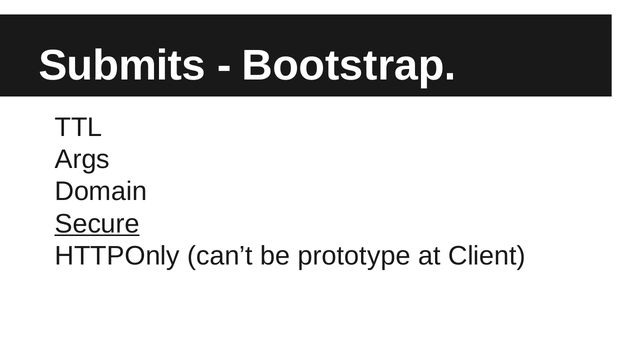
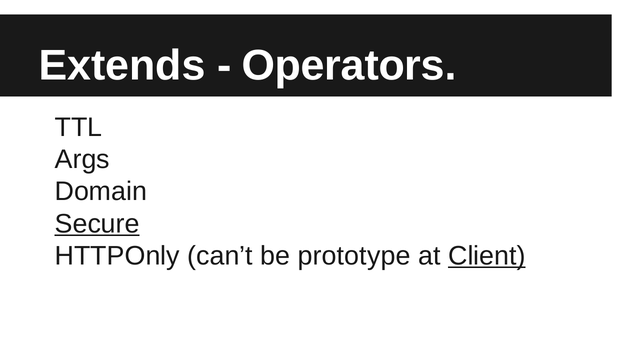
Submits: Submits -> Extends (122, 66)
Bootstrap: Bootstrap -> Operators (349, 66)
Client underline: none -> present (487, 256)
